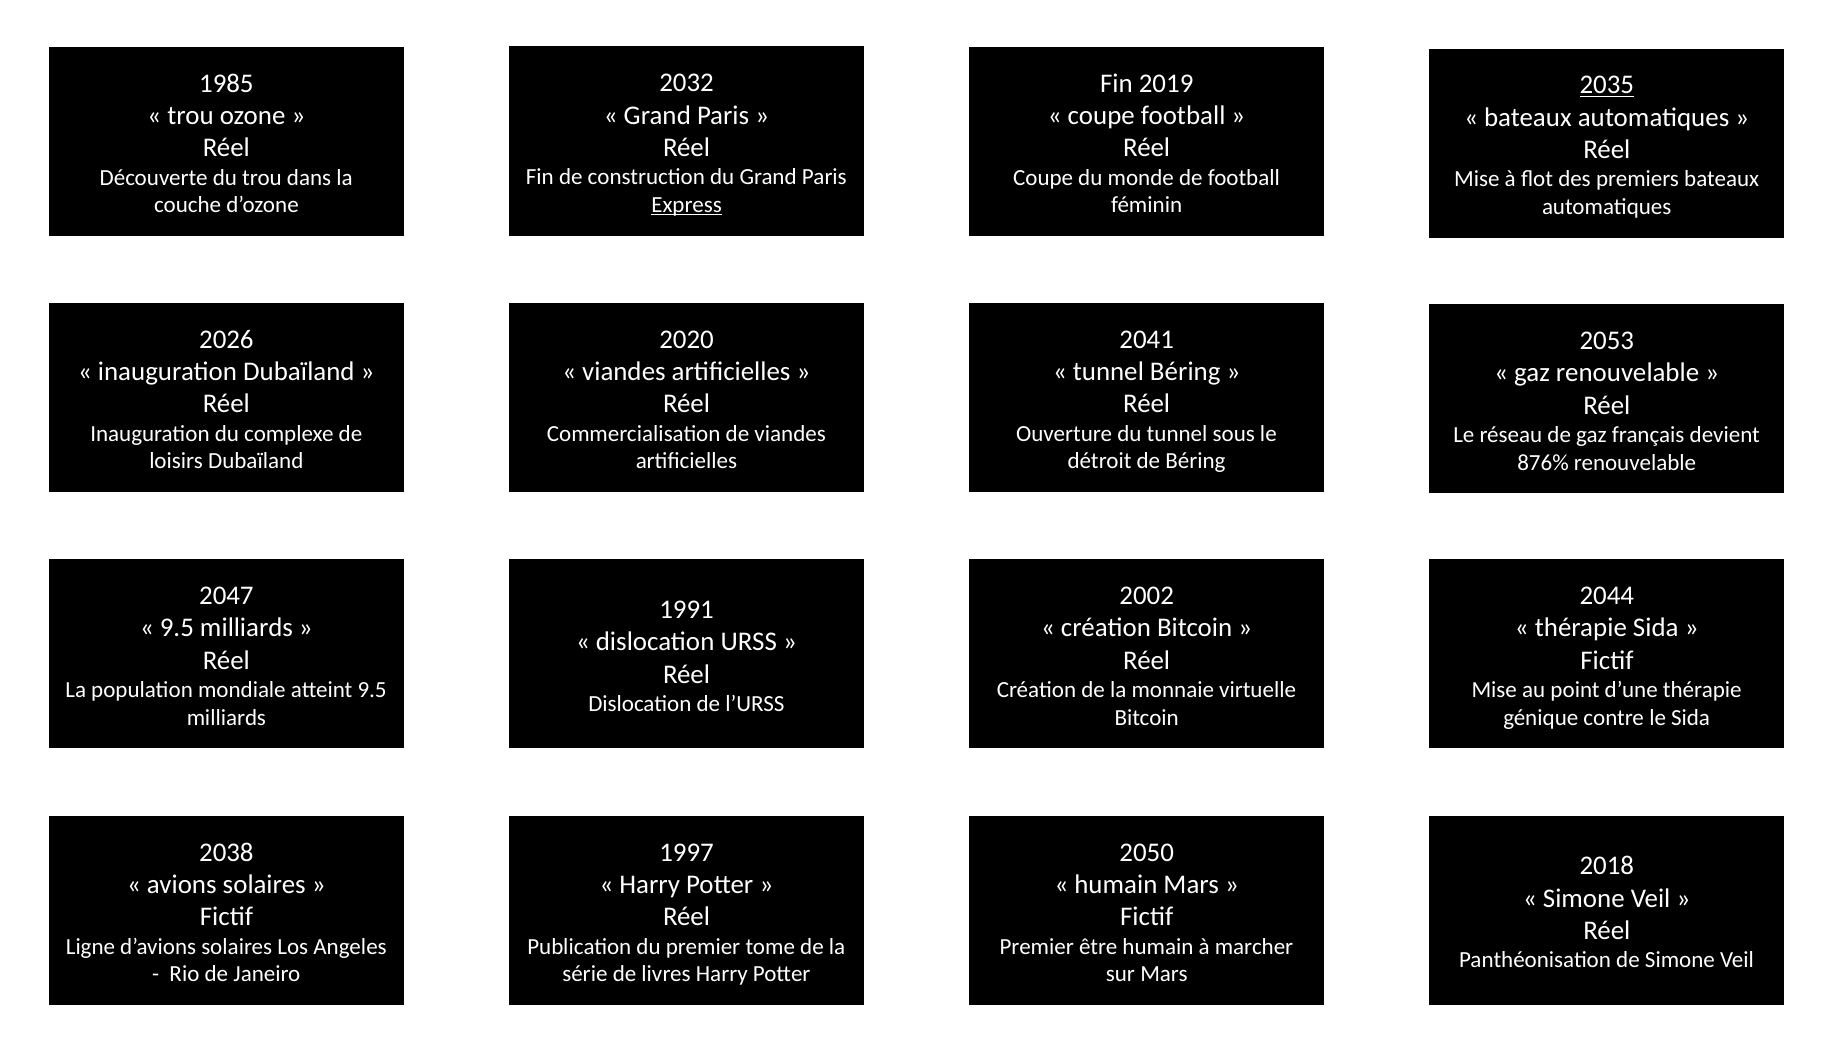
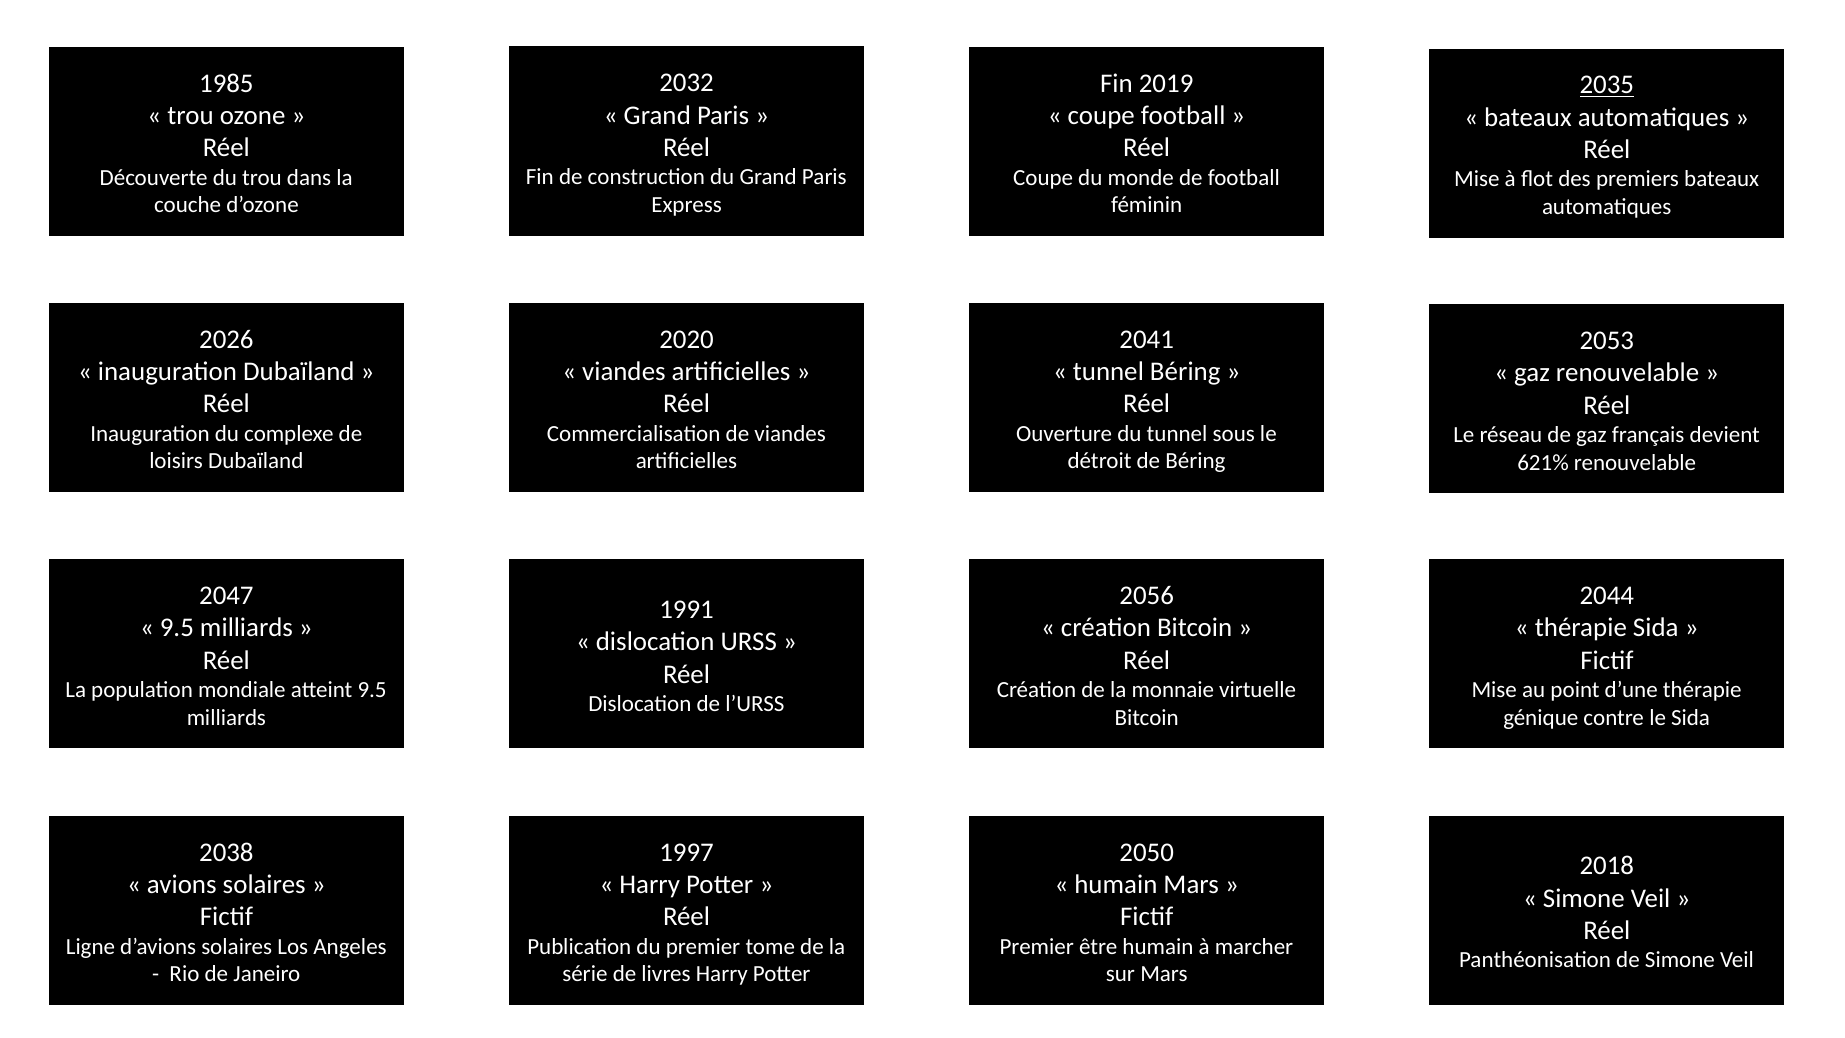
Express underline: present -> none (687, 205)
876%: 876% -> 621% (1543, 463)
2002: 2002 -> 2056 (1147, 596)
